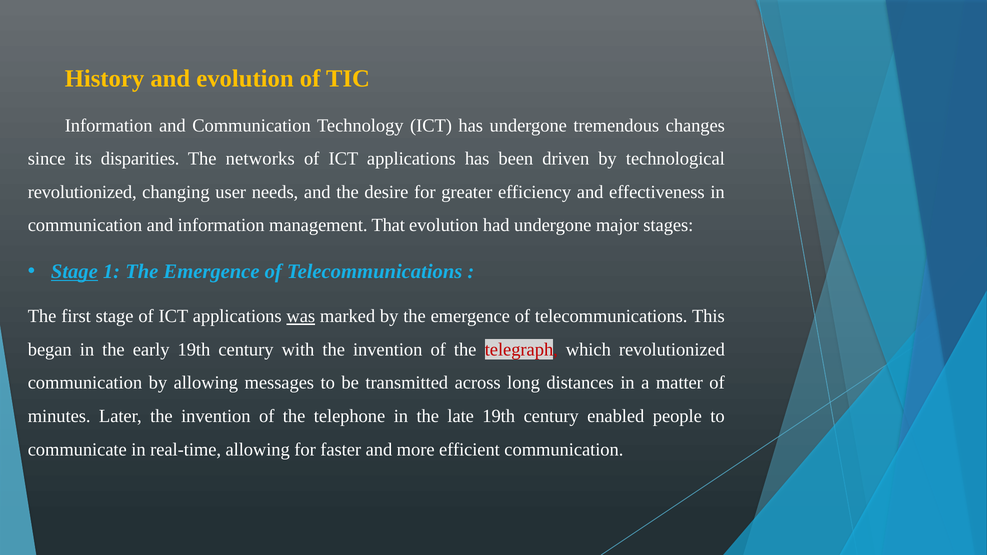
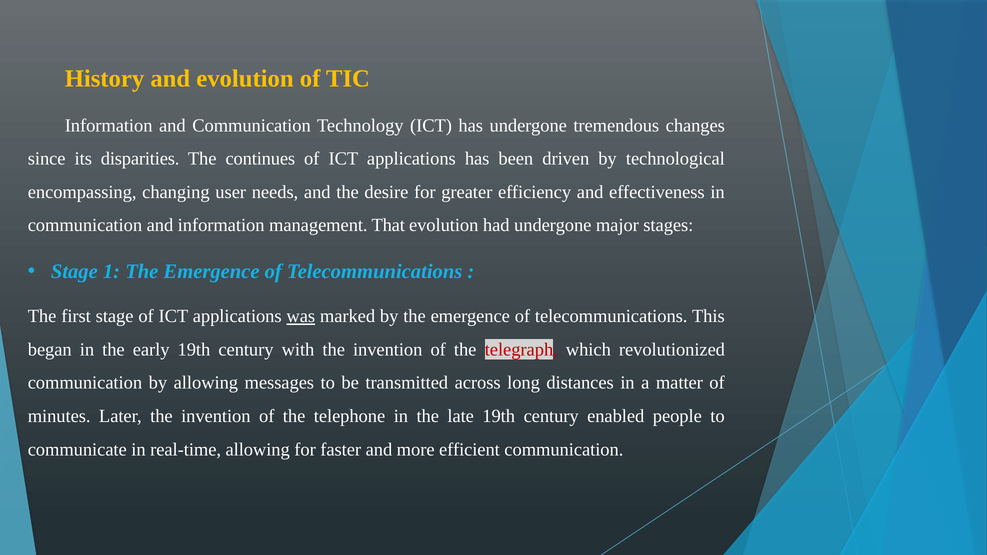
networks: networks -> continues (260, 159)
revolutionized: revolutionized -> encompassing (82, 192)
Stage underline: present -> none (74, 272)
